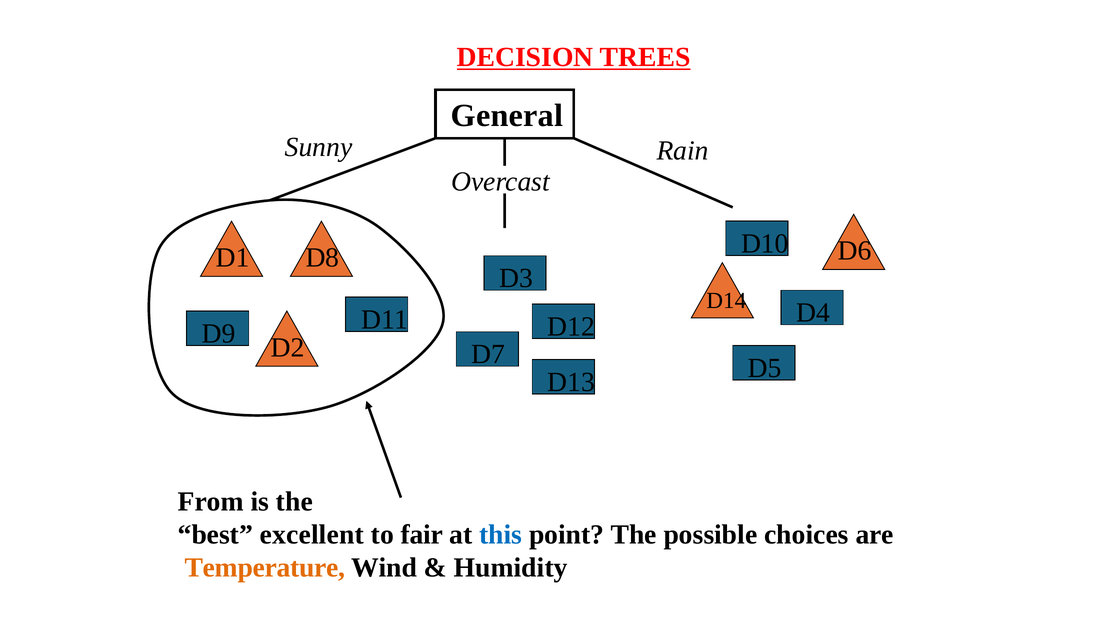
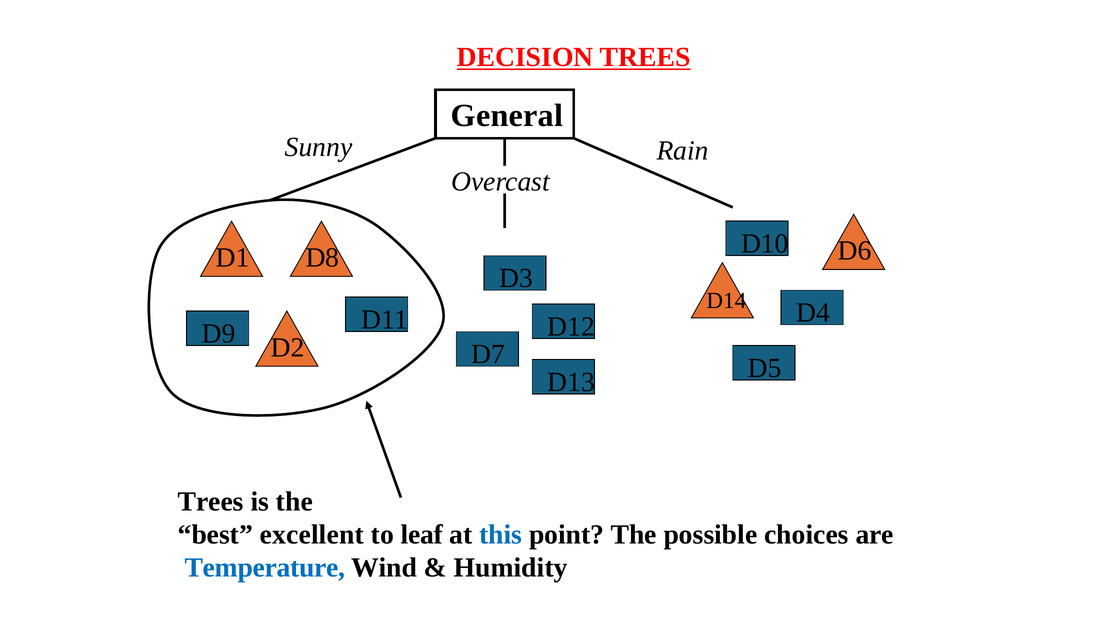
From: From -> Trees (211, 502)
fair: fair -> leaf (422, 535)
Temperature colour: orange -> blue (265, 568)
